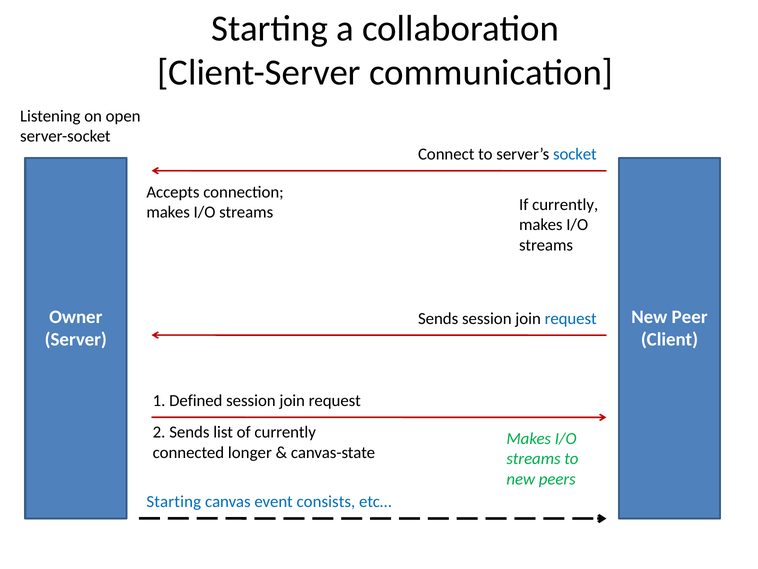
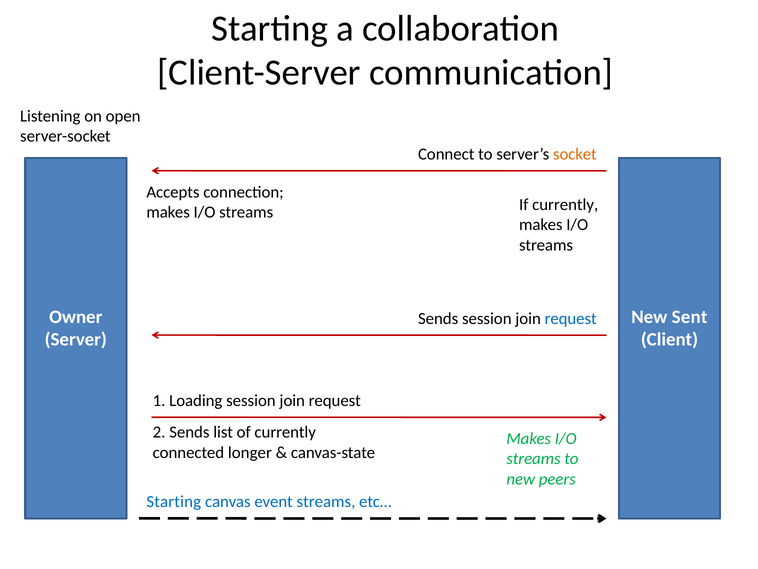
socket colour: blue -> orange (575, 154)
Peer: Peer -> Sent (690, 317)
Defined: Defined -> Loading (196, 400)
event consists: consists -> streams (326, 501)
